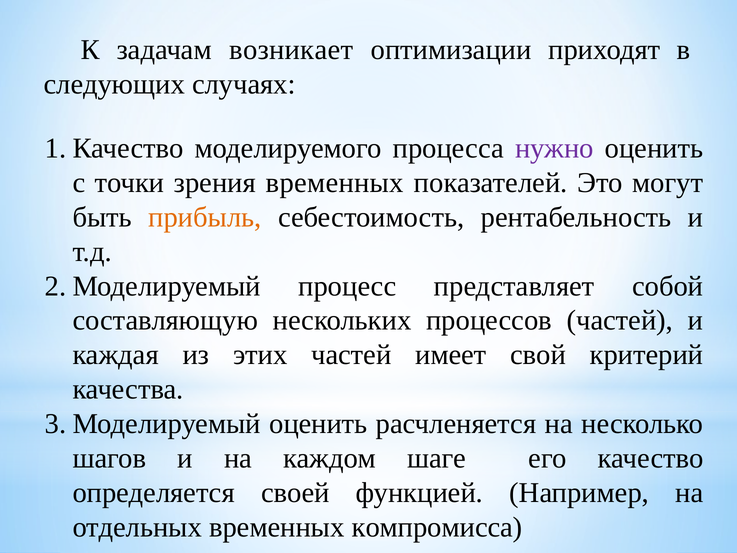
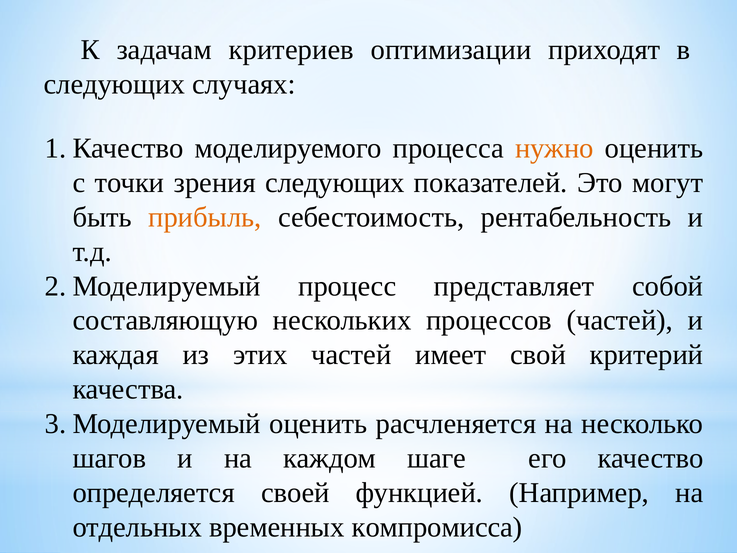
возникает: возникает -> критериев (291, 50)
нужно colour: purple -> orange (554, 148)
зрения временных: временных -> следующих (335, 183)
